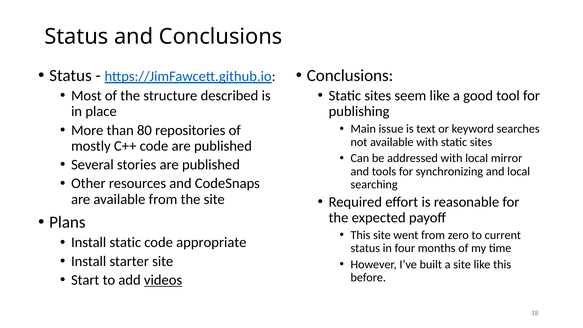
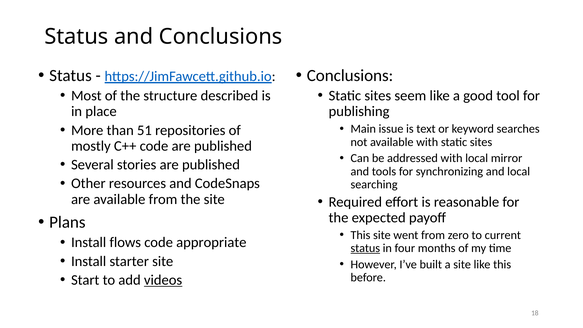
80: 80 -> 51 (144, 130)
Install static: static -> flows (125, 242)
status underline: none -> present (365, 248)
